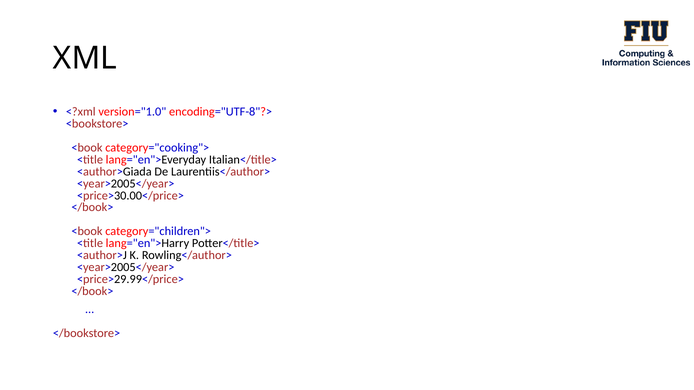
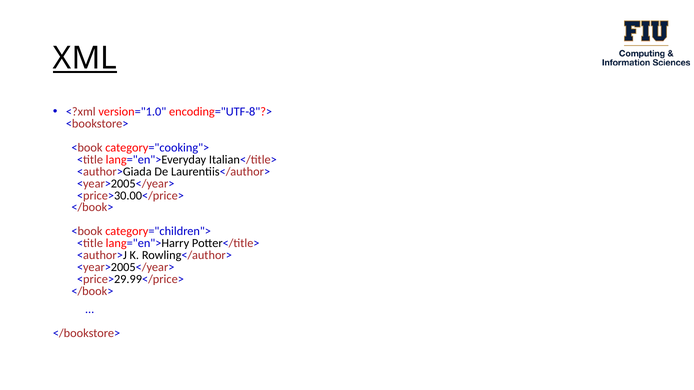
XML underline: none -> present (85, 58)
